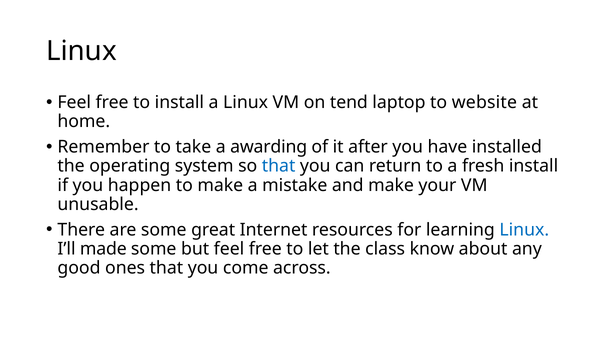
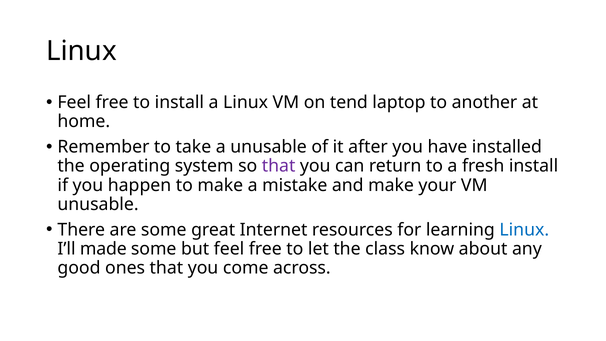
website: website -> another (485, 102)
a awarding: awarding -> unusable (269, 147)
that colour: blue -> purple (279, 166)
